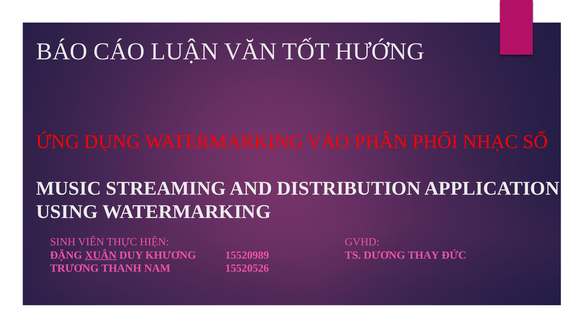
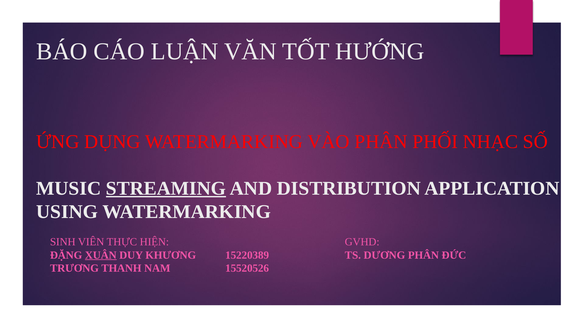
STREAMING underline: none -> present (166, 189)
15520989: 15520989 -> 15220389 (247, 255)
DƯƠNG THAY: THAY -> PHÂN (423, 255)
